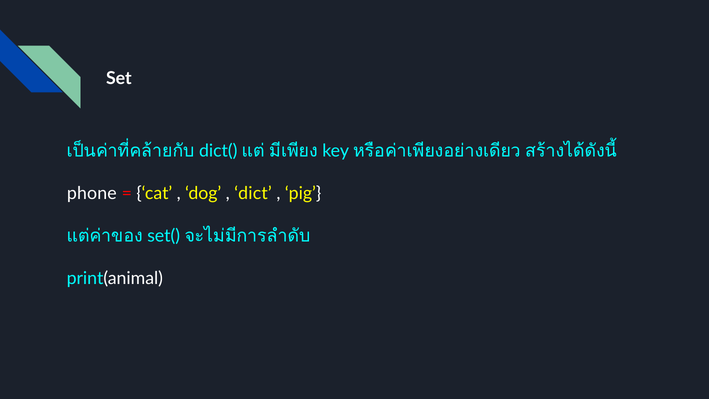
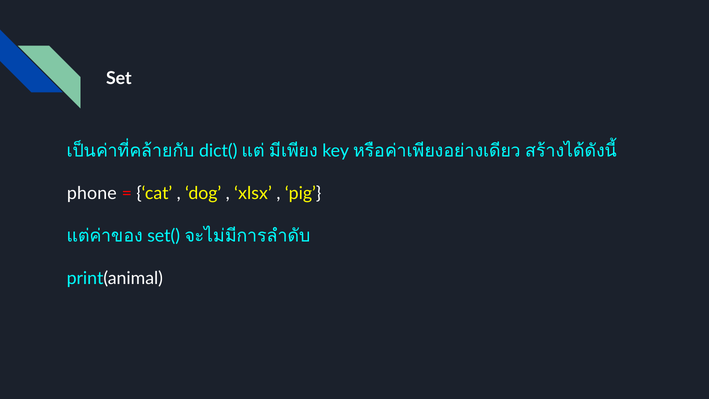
dict: dict -> xlsx (253, 193)
